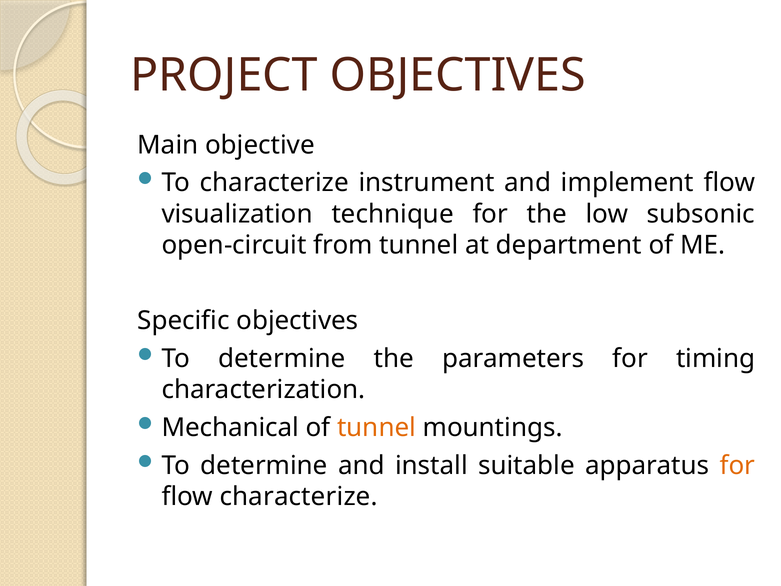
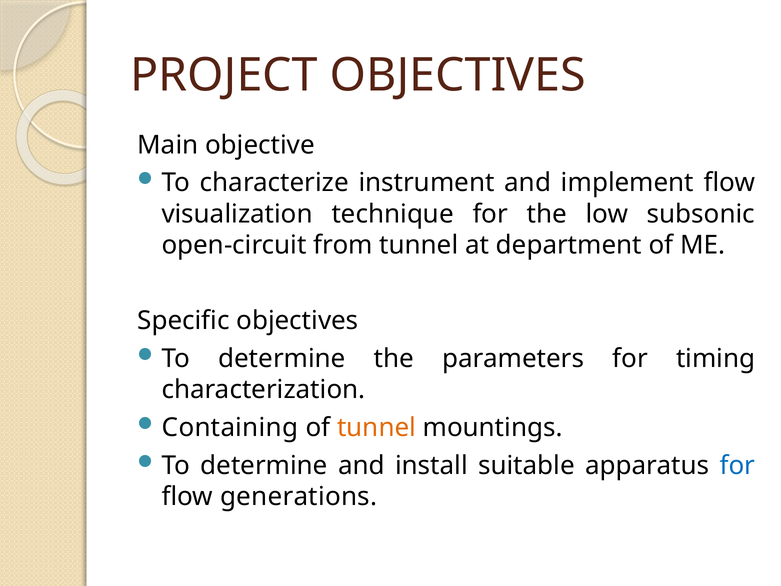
Mechanical: Mechanical -> Containing (230, 427)
for colour: orange -> blue (737, 465)
flow characterize: characterize -> generations (299, 496)
